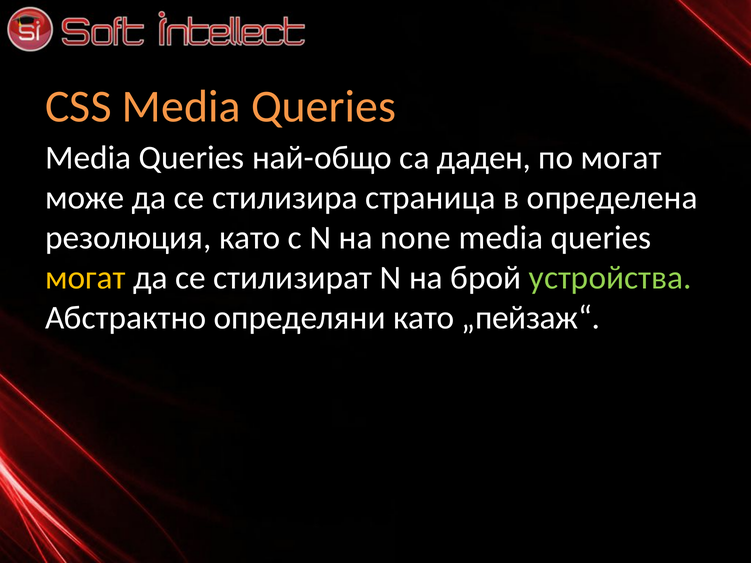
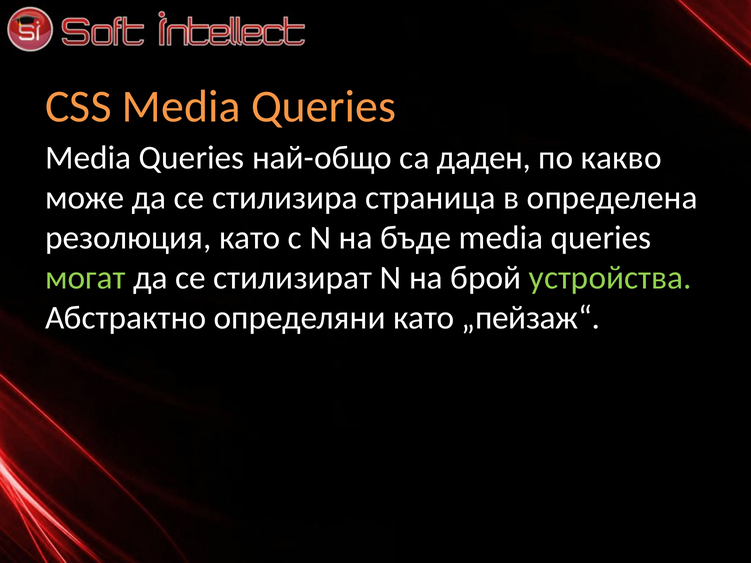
по могат: могат -> какво (621, 158)
none: none -> бъде (416, 238)
могат colour: yellow -> light green (85, 278)
